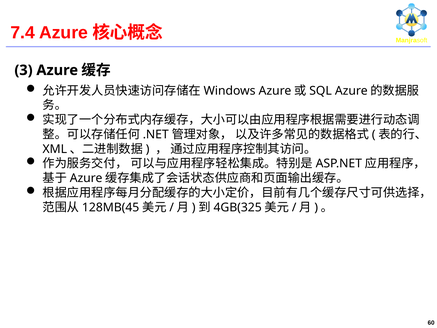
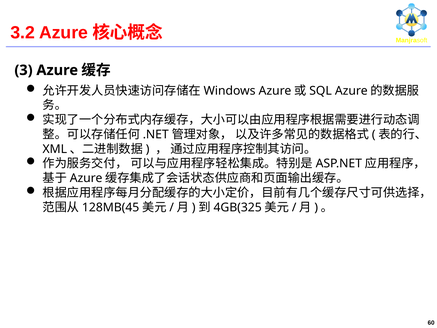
7.4: 7.4 -> 3.2 (23, 33)
